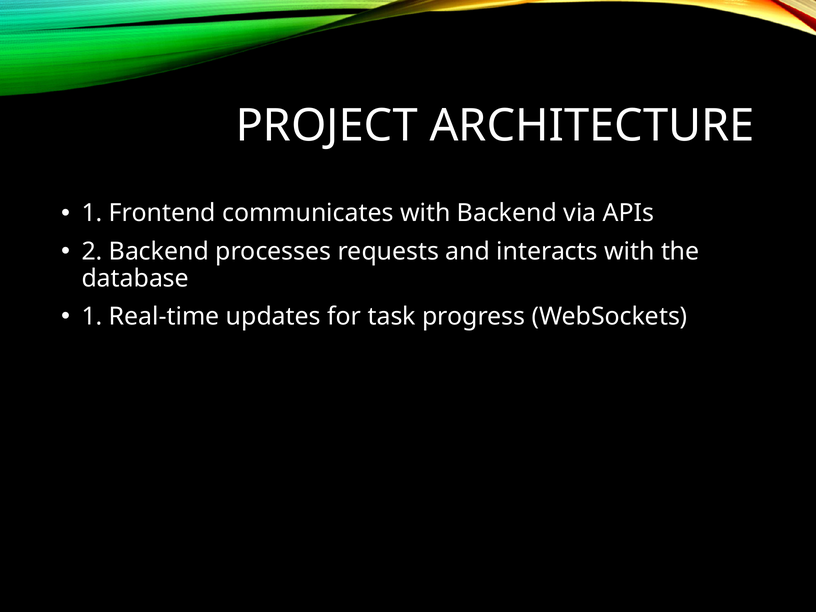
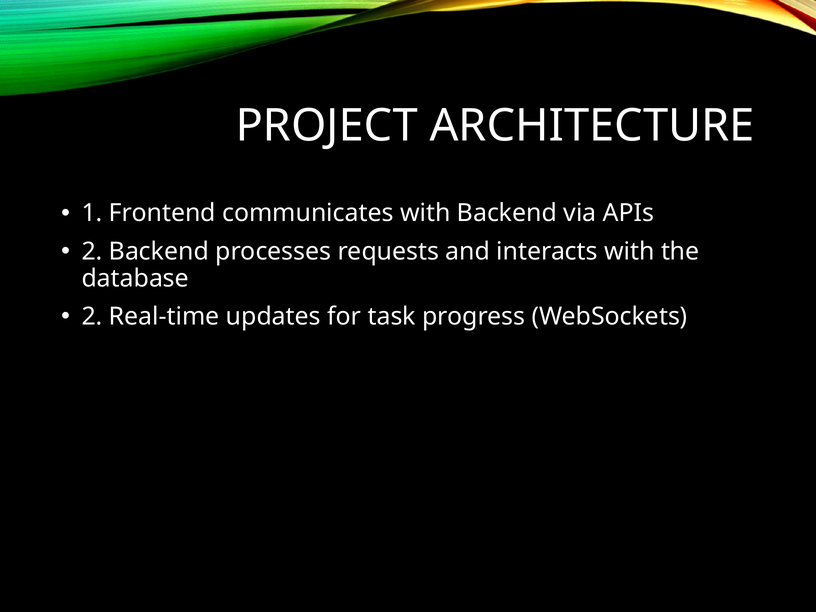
1: 1 -> 2 (92, 317)
